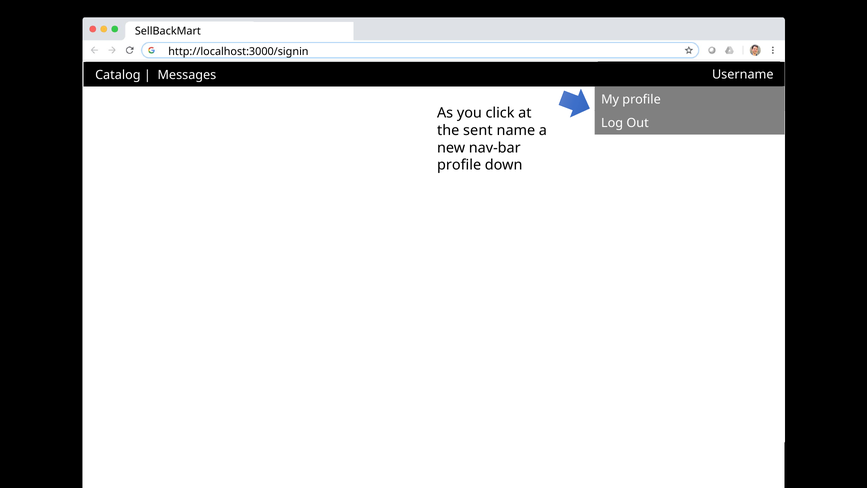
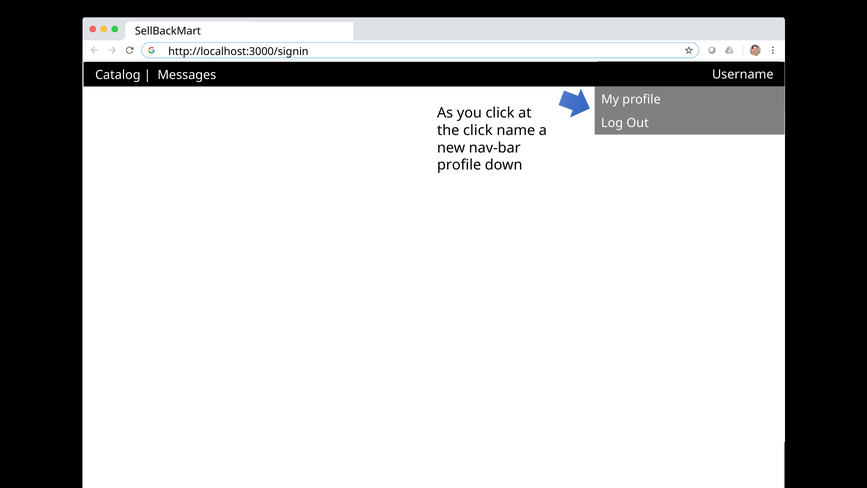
the sent: sent -> click (478, 130)
